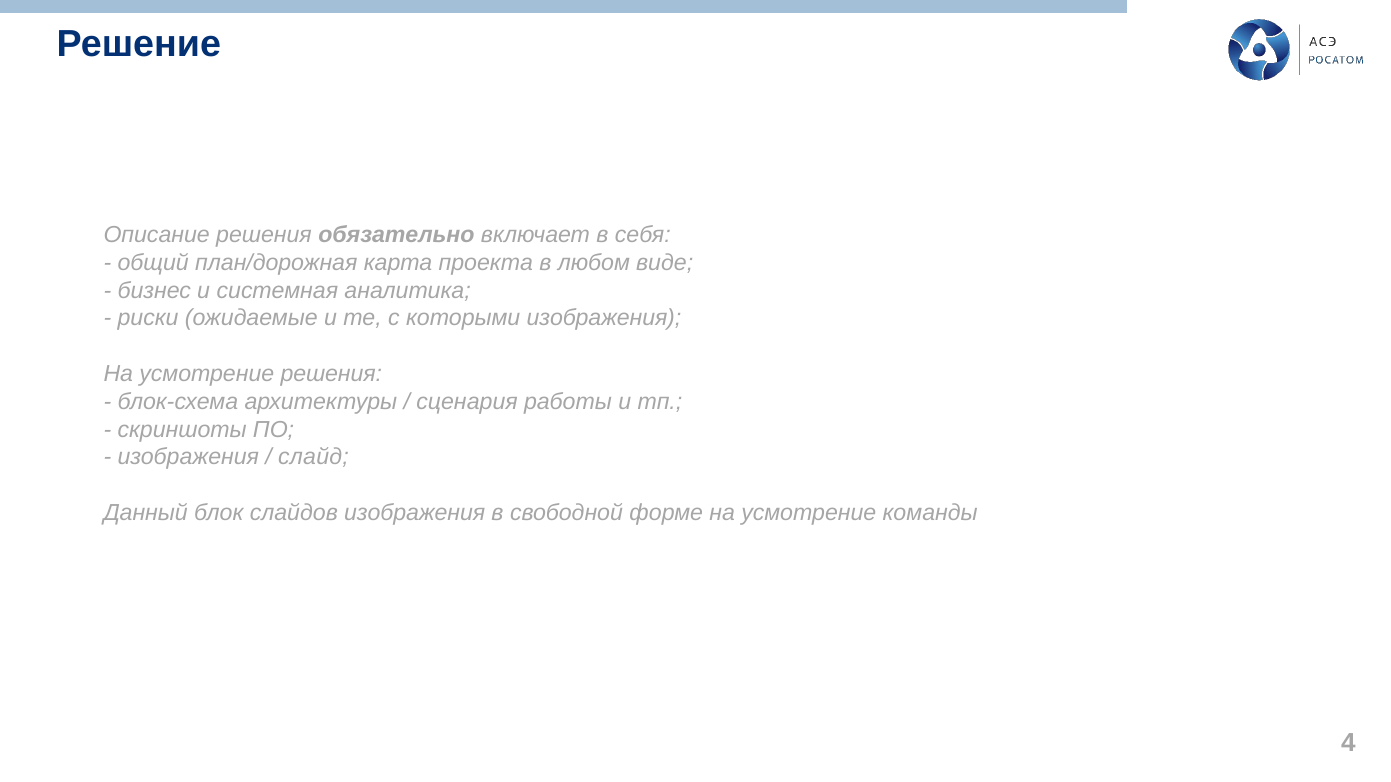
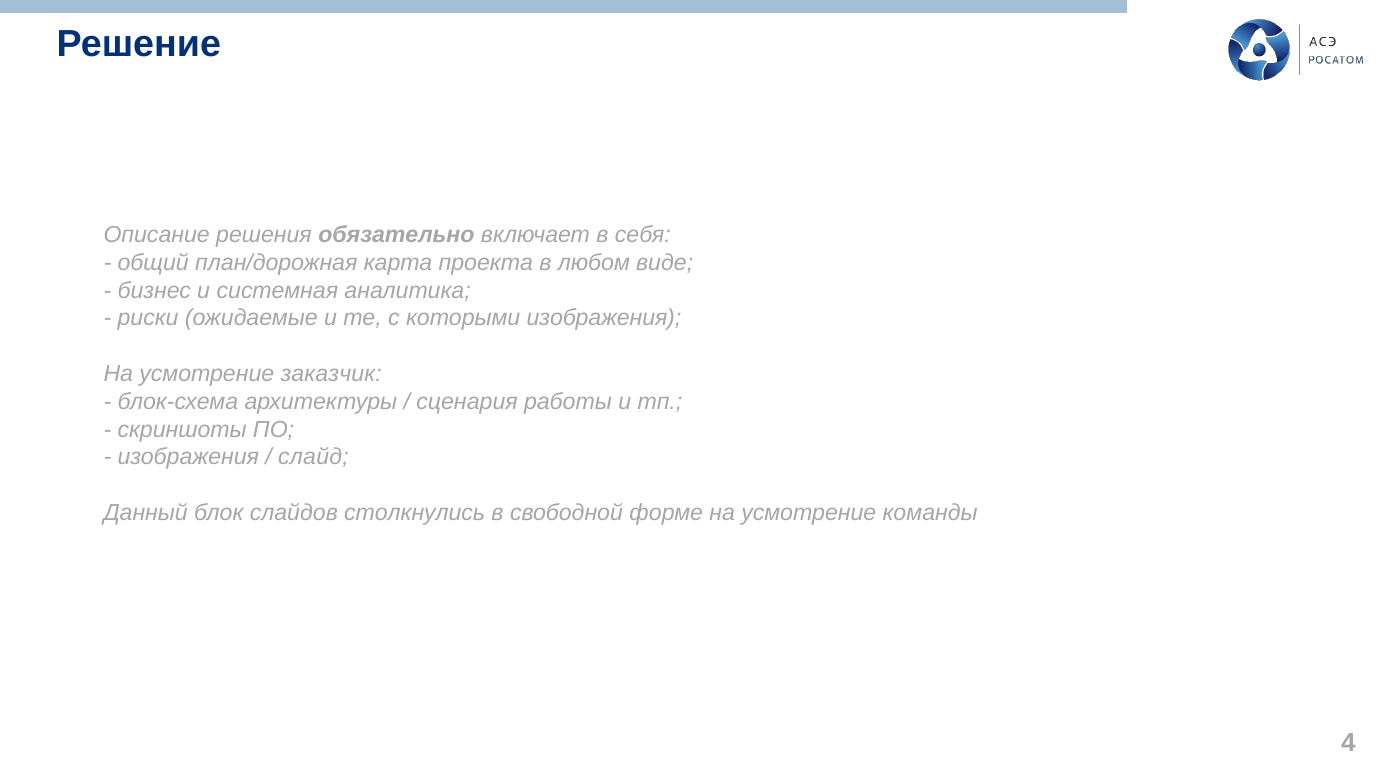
усмотрение решения: решения -> заказчик (331, 374)
слайдов изображения: изображения -> столкнулись (415, 513)
